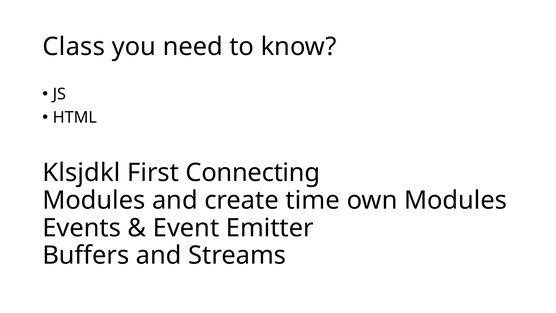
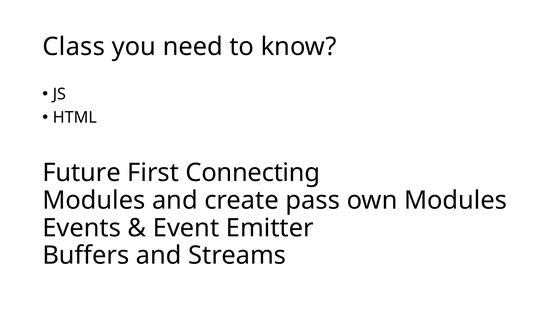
Klsjdkl: Klsjdkl -> Future (82, 173)
time: time -> pass (313, 200)
